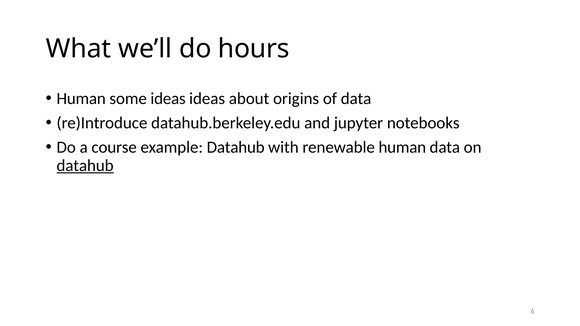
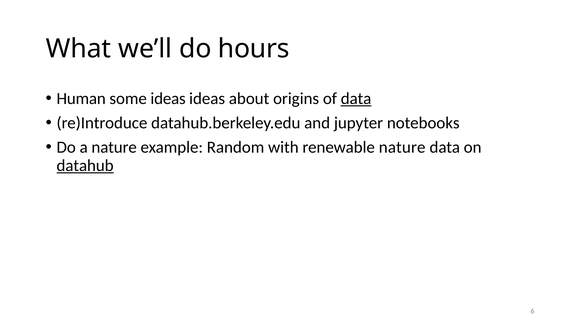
data underline: none -> present (356, 99)
a course: course -> nature (114, 147)
example Datahub: Datahub -> Random (236, 147)
renewable human: human -> nature (402, 147)
